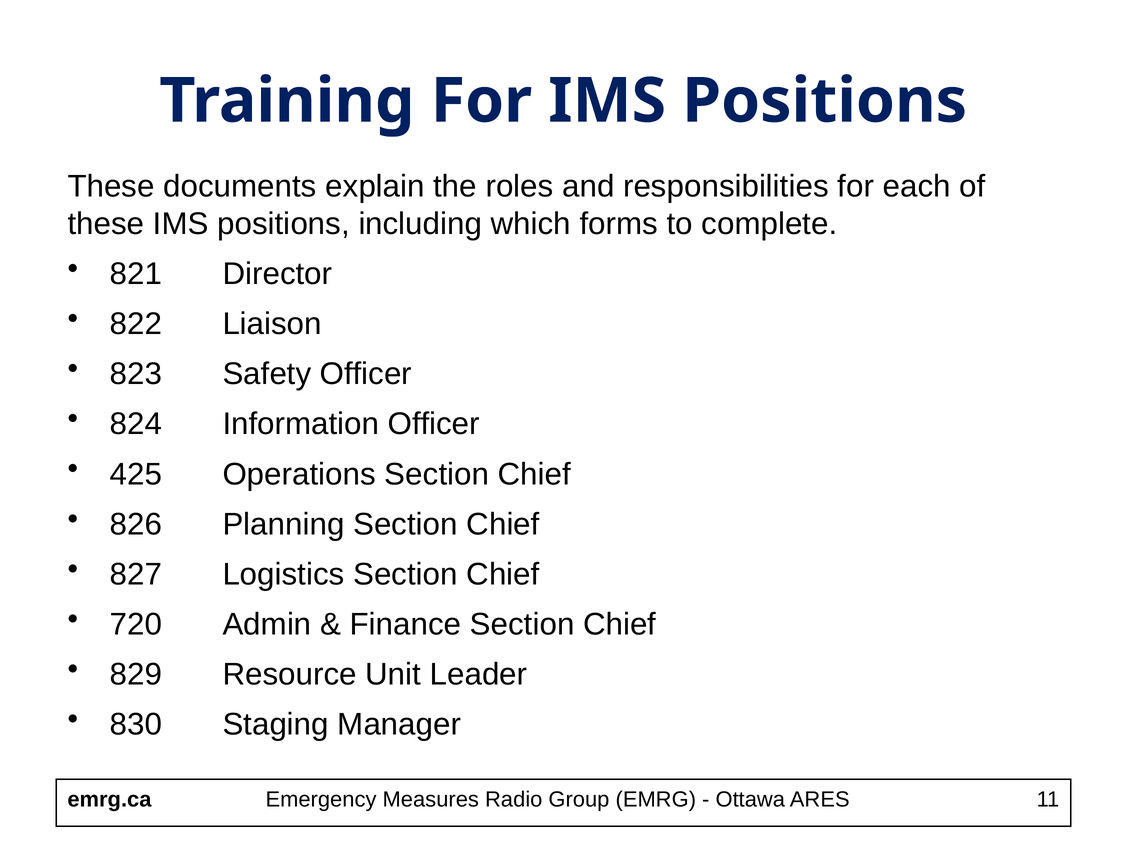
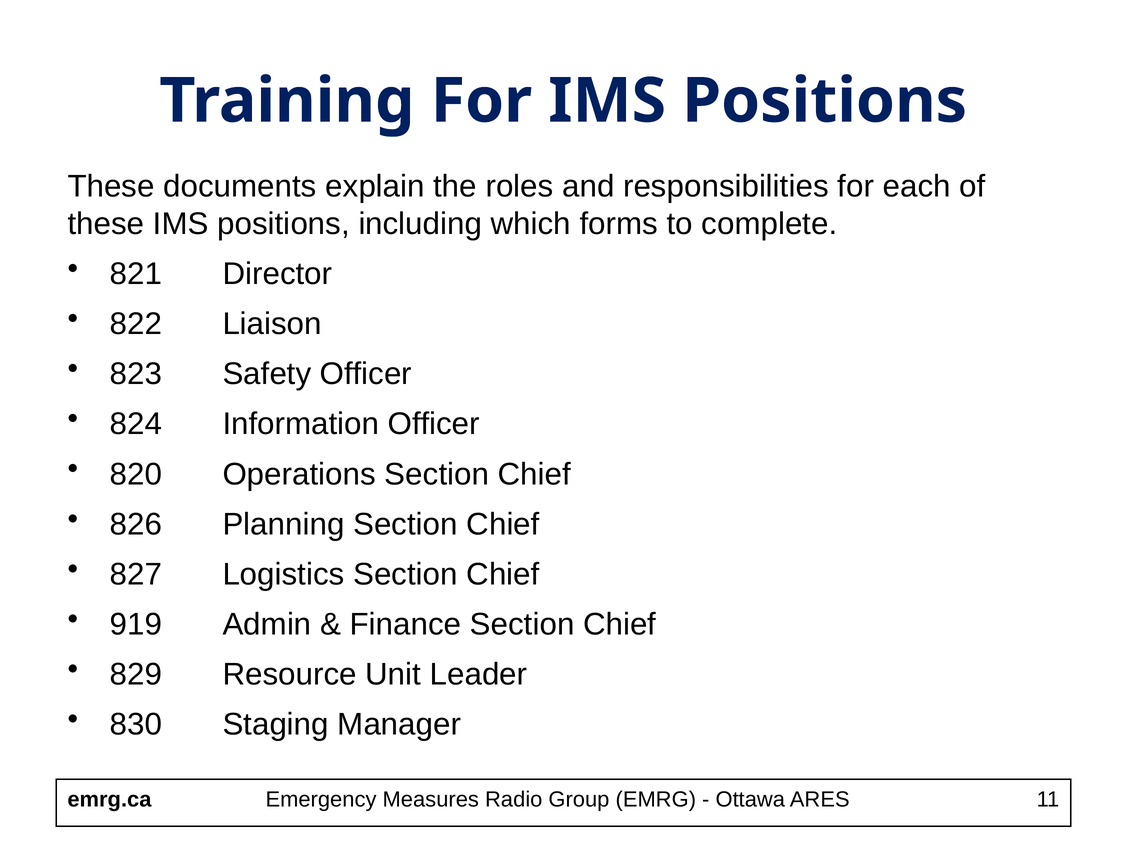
425: 425 -> 820 (136, 474)
720: 720 -> 919 (136, 625)
